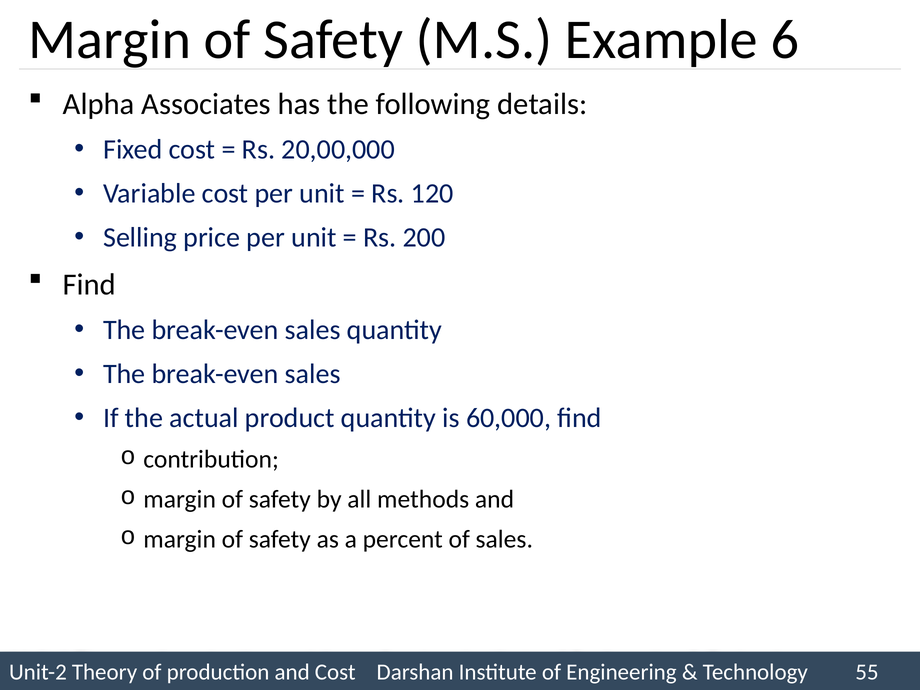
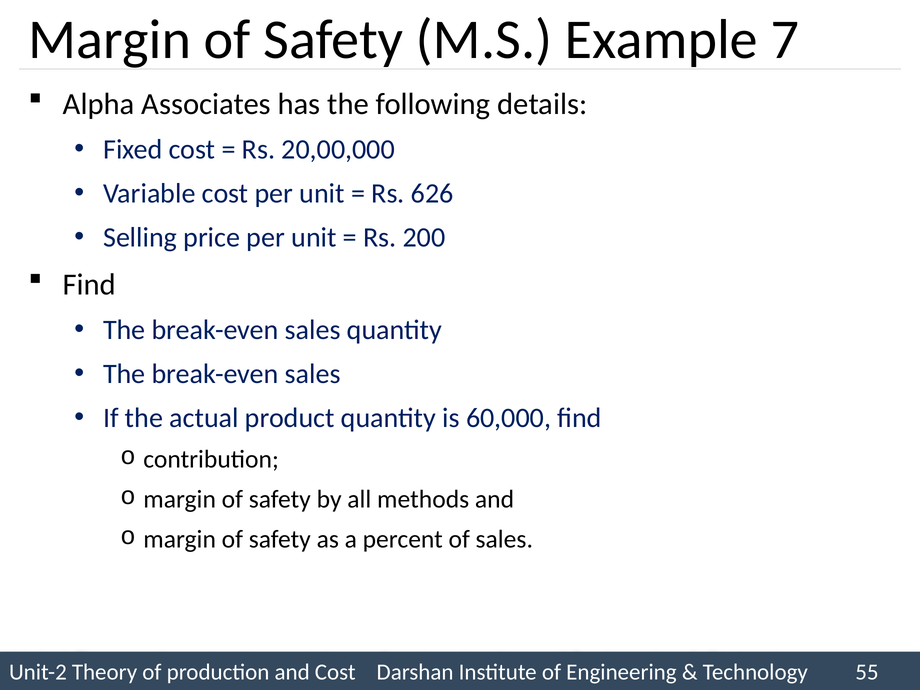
6: 6 -> 7 (785, 40)
120: 120 -> 626 (432, 194)
